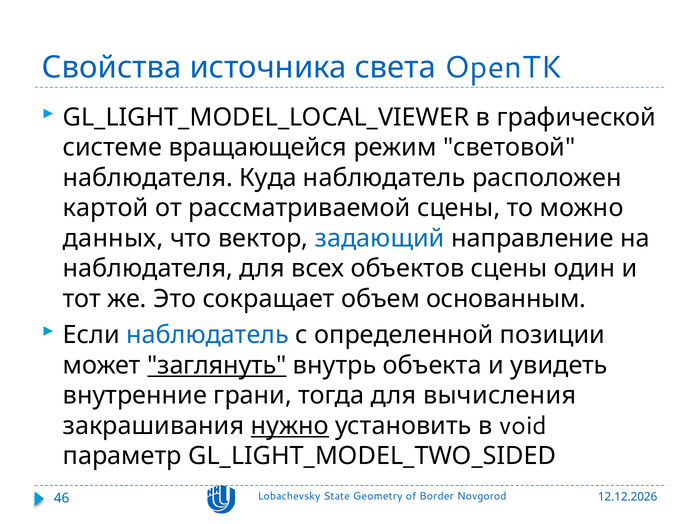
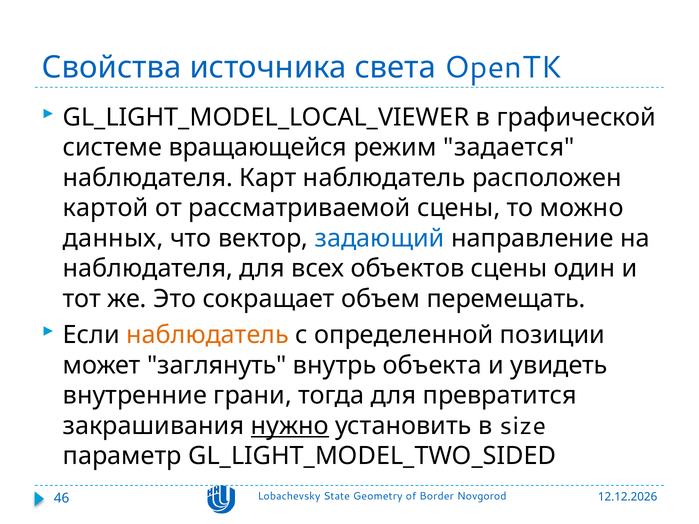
световой: световой -> задается (509, 148)
Куда: Куда -> Карт (268, 178)
основанным: основанным -> перемещать (506, 299)
наблюдатель colour: blue -> orange (208, 335)
заглянуть underline: present -> none (217, 365)
вычисления: вычисления -> превратится (500, 396)
void: void -> size (523, 426)
